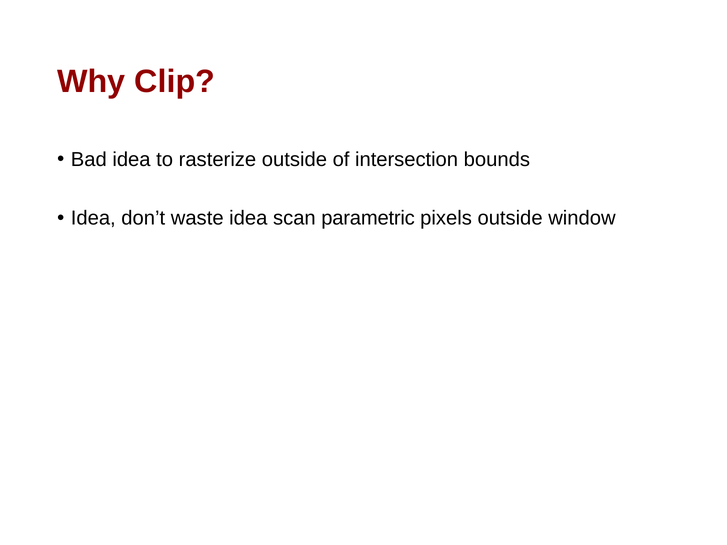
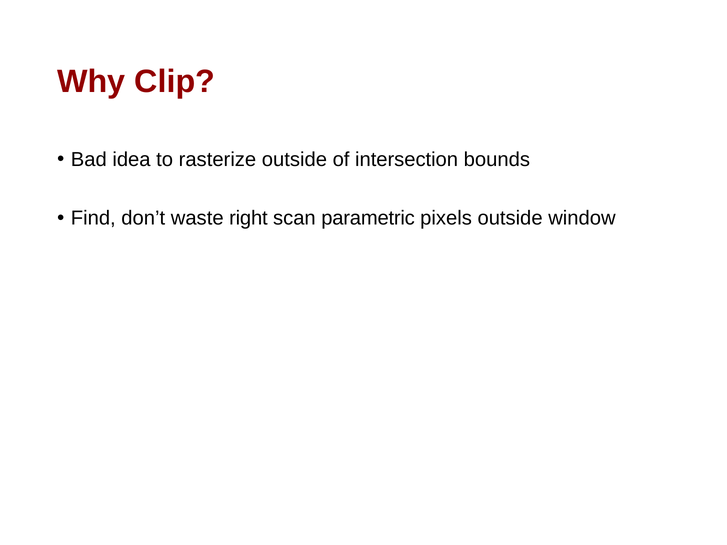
Idea: Idea -> Find (93, 218)
waste idea: idea -> right (248, 218)
